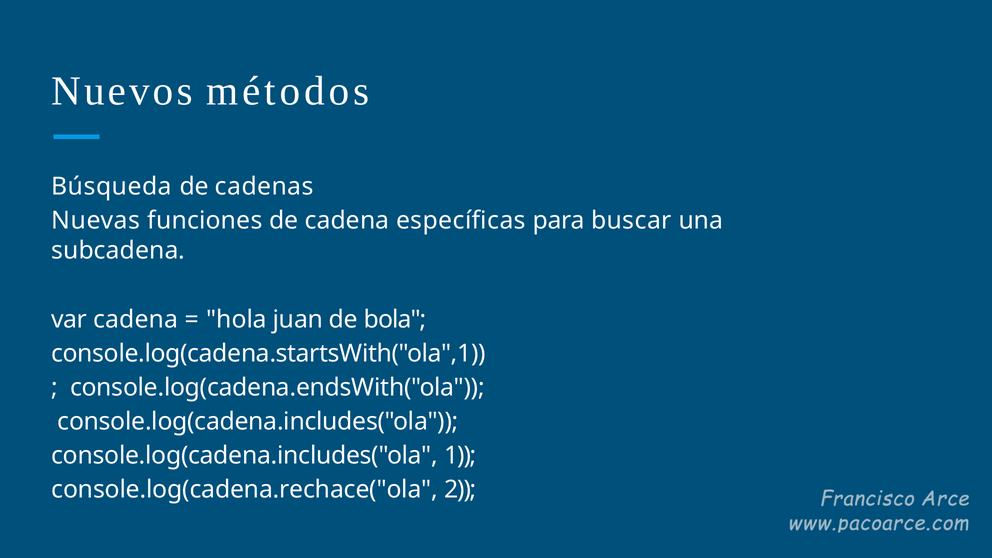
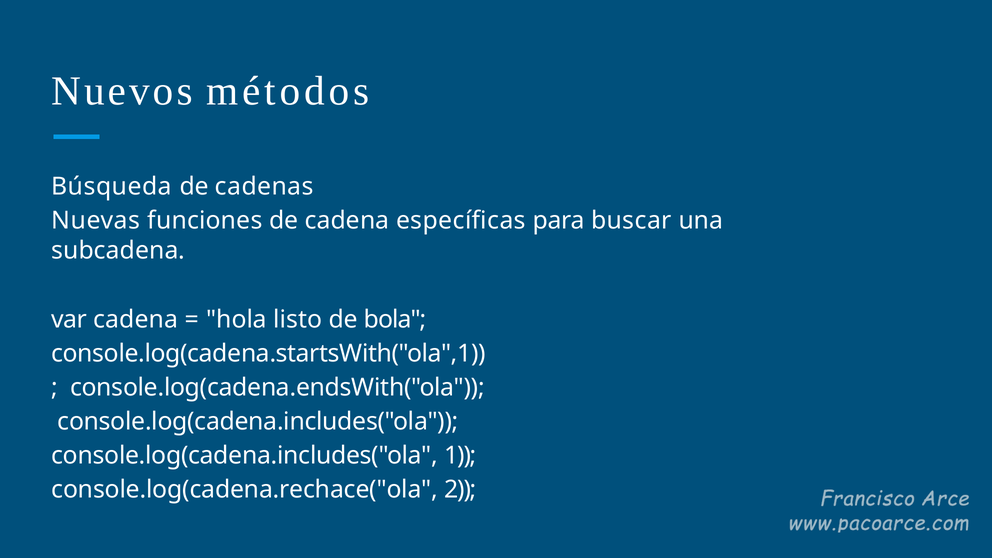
juan: juan -> listo (298, 320)
